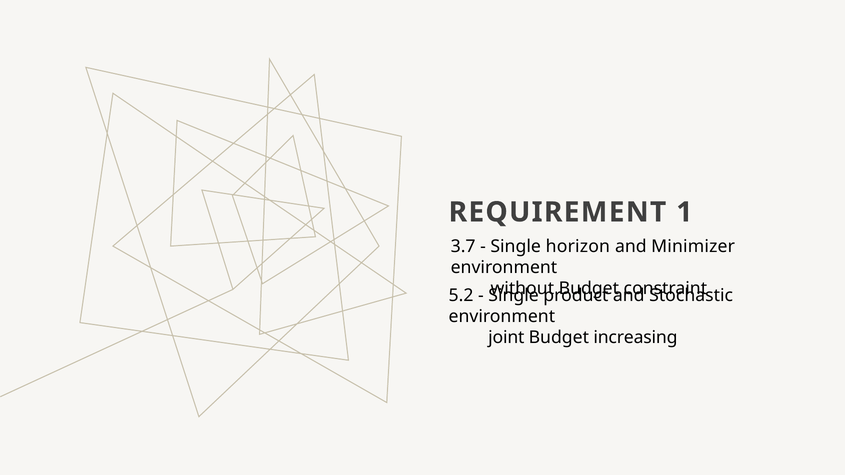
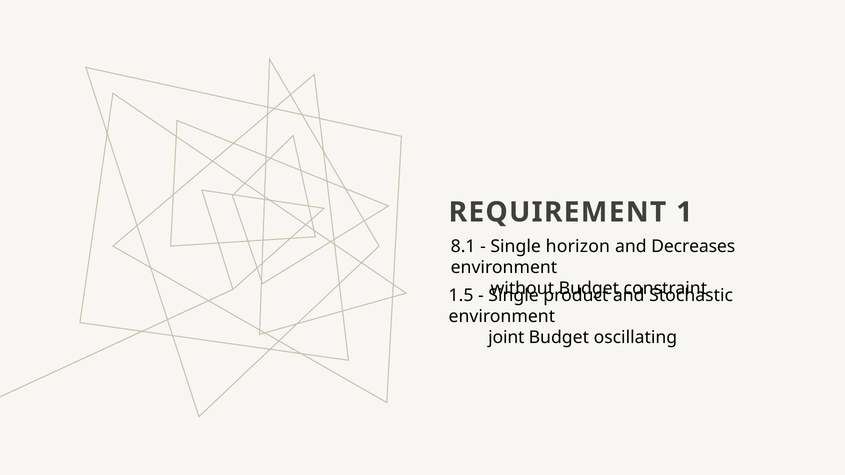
3.7: 3.7 -> 8.1 (463, 246)
Minimizer: Minimizer -> Decreases (693, 246)
5.2: 5.2 -> 1.5 (461, 296)
increasing: increasing -> oscillating (635, 338)
